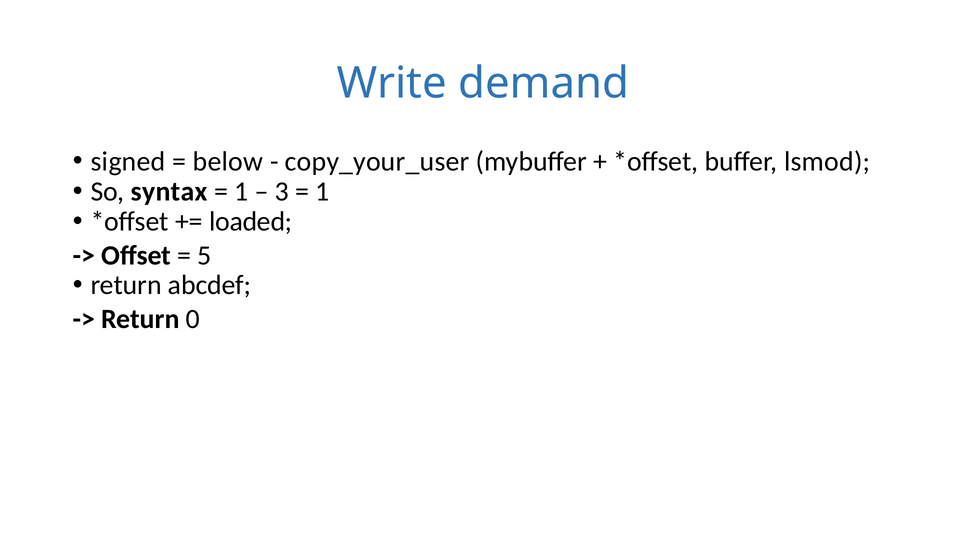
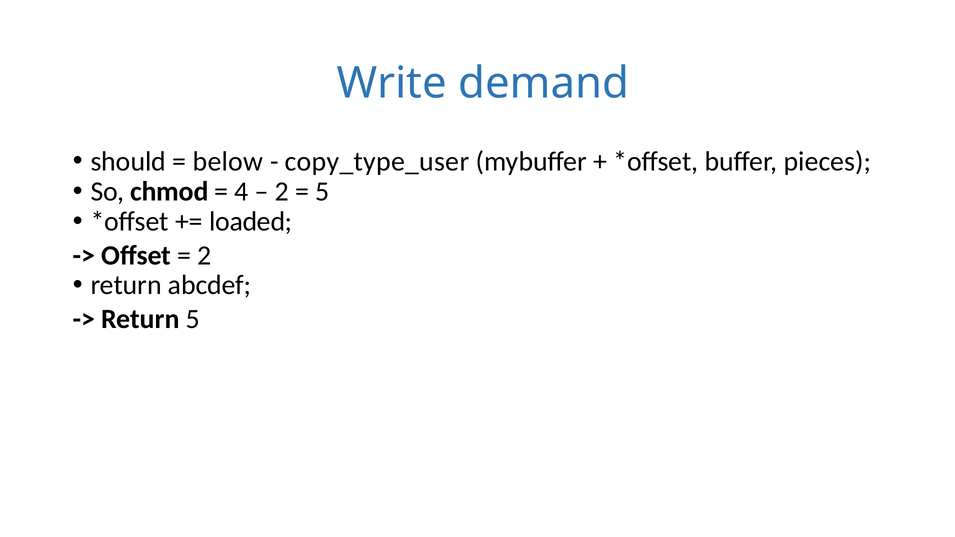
signed: signed -> should (128, 161)
copy_your_user: copy_your_user -> copy_type_user (377, 161)
lsmod: lsmod -> pieces (827, 161)
syntax: syntax -> chmod (169, 191)
1: 1 -> 4 (241, 191)
3: 3 -> 2 (282, 191)
1: 1 -> 5 (322, 191)
5: 5 -> 2 (204, 255)
Return 0: 0 -> 5 (193, 319)
